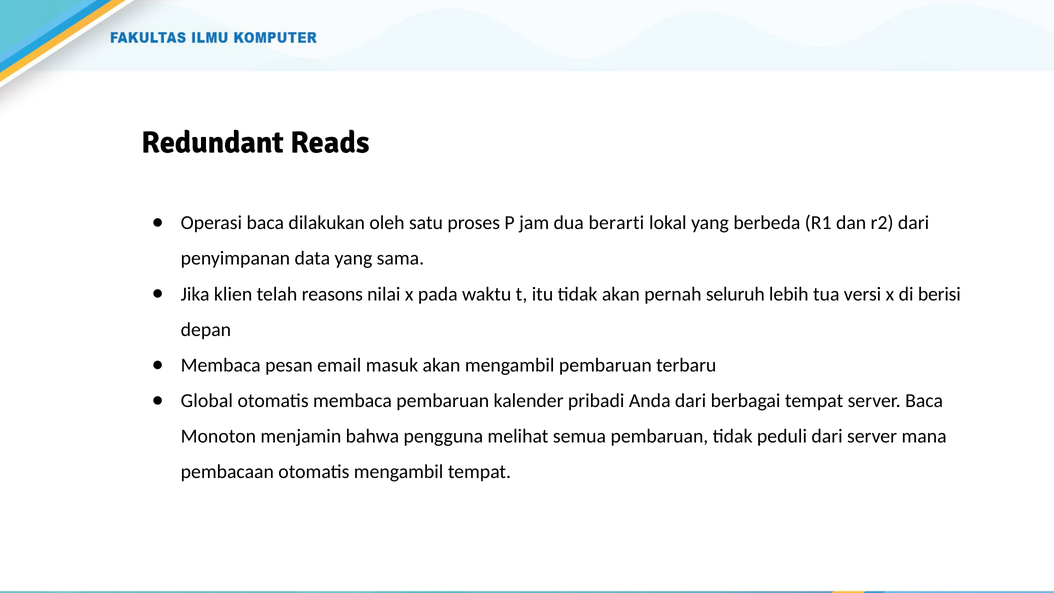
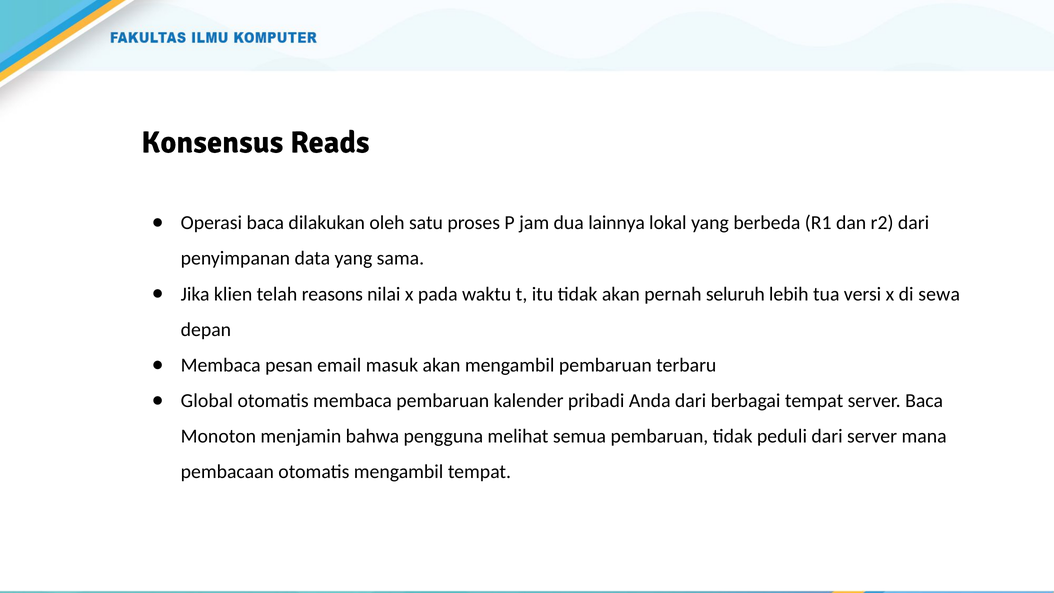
Redundant: Redundant -> Konsensus (212, 142)
berarti: berarti -> lainnya (617, 223)
berisi: berisi -> sewa (939, 294)
